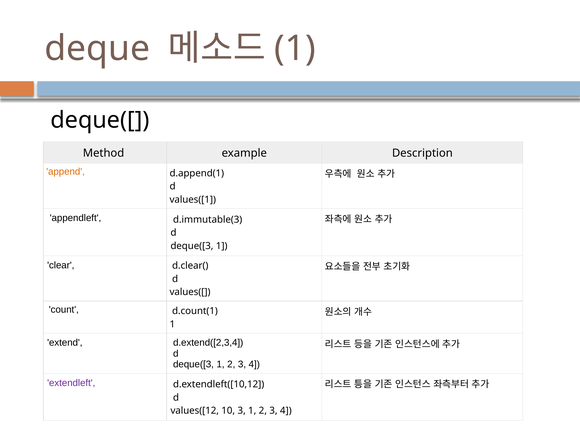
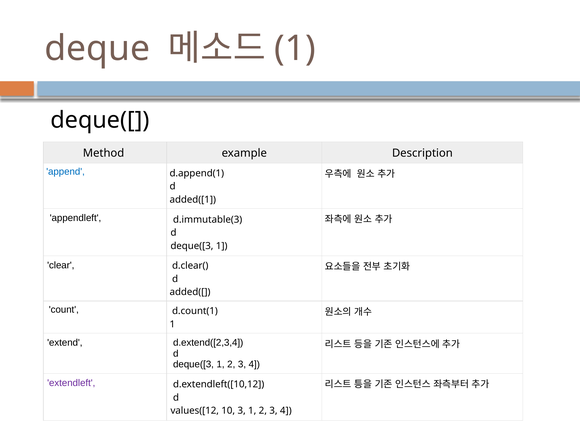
append colour: orange -> blue (66, 172)
values([1: values([1 -> added([1 (193, 200)
values([: values([ -> added([ (190, 292)
